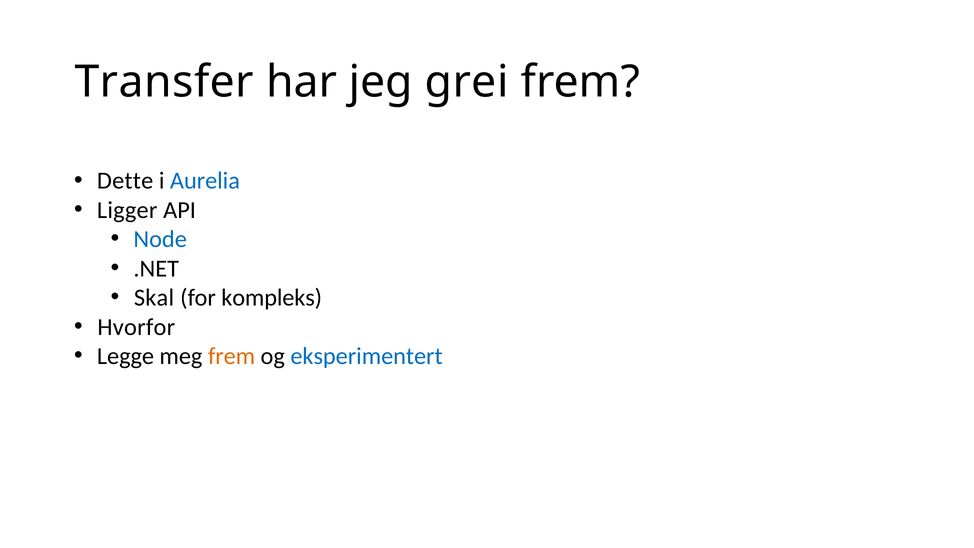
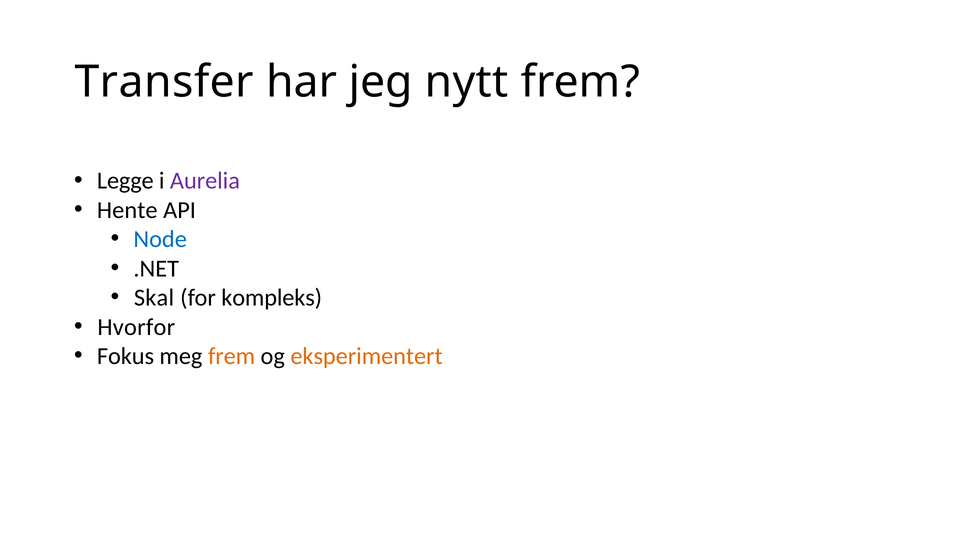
grei: grei -> nytt (467, 82)
Dette: Dette -> Legge (125, 181)
Aurelia colour: blue -> purple (205, 181)
Ligger: Ligger -> Hente (127, 210)
Legge: Legge -> Fokus (125, 356)
eksperimentert colour: blue -> orange (367, 356)
